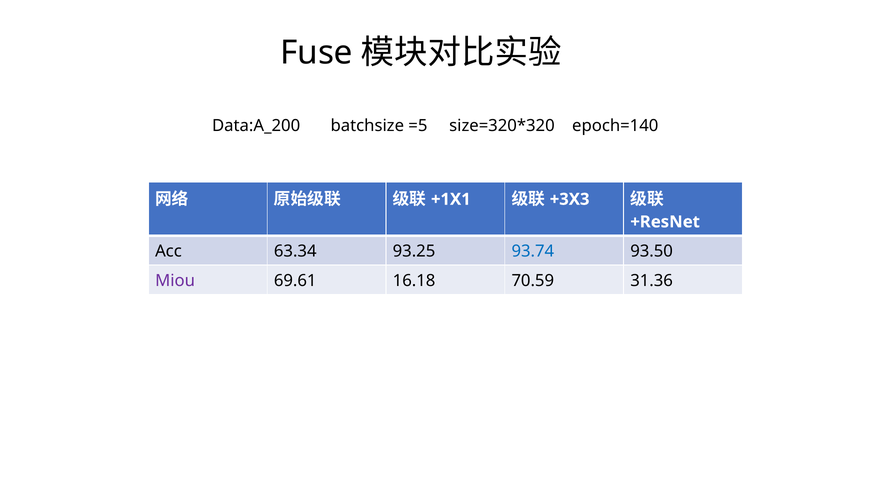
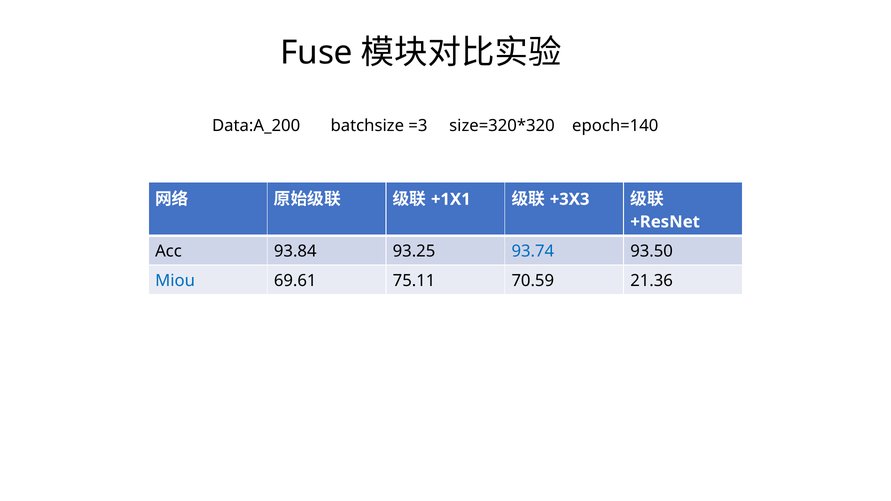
=5: =5 -> =3 (418, 126)
63.34: 63.34 -> 93.84 (295, 251)
Miou colour: purple -> blue (175, 281)
16.18: 16.18 -> 75.11 (414, 281)
31.36: 31.36 -> 21.36 (652, 281)
